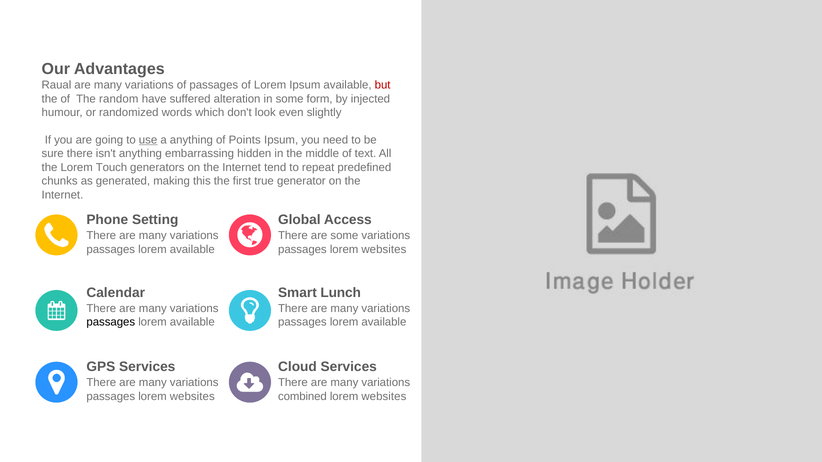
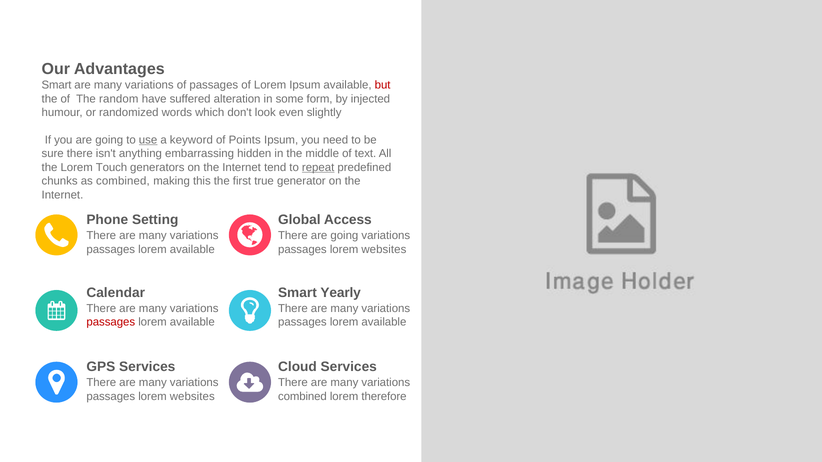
Raual: Raual -> Smart (57, 85)
a anything: anything -> keyword (191, 140)
repeat underline: none -> present (318, 167)
as generated: generated -> combined (123, 181)
There are some: some -> going (344, 236)
Lunch: Lunch -> Yearly (341, 293)
passages colour: black -> red (111, 322)
websites: websites -> therefore (384, 397)
